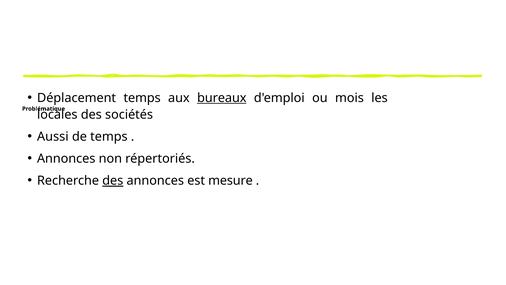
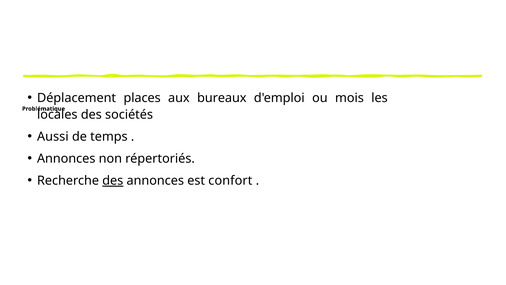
Déplacement temps: temps -> places (142, 98)
bureaux underline: present -> none (222, 98)
mesure: mesure -> confort (230, 180)
